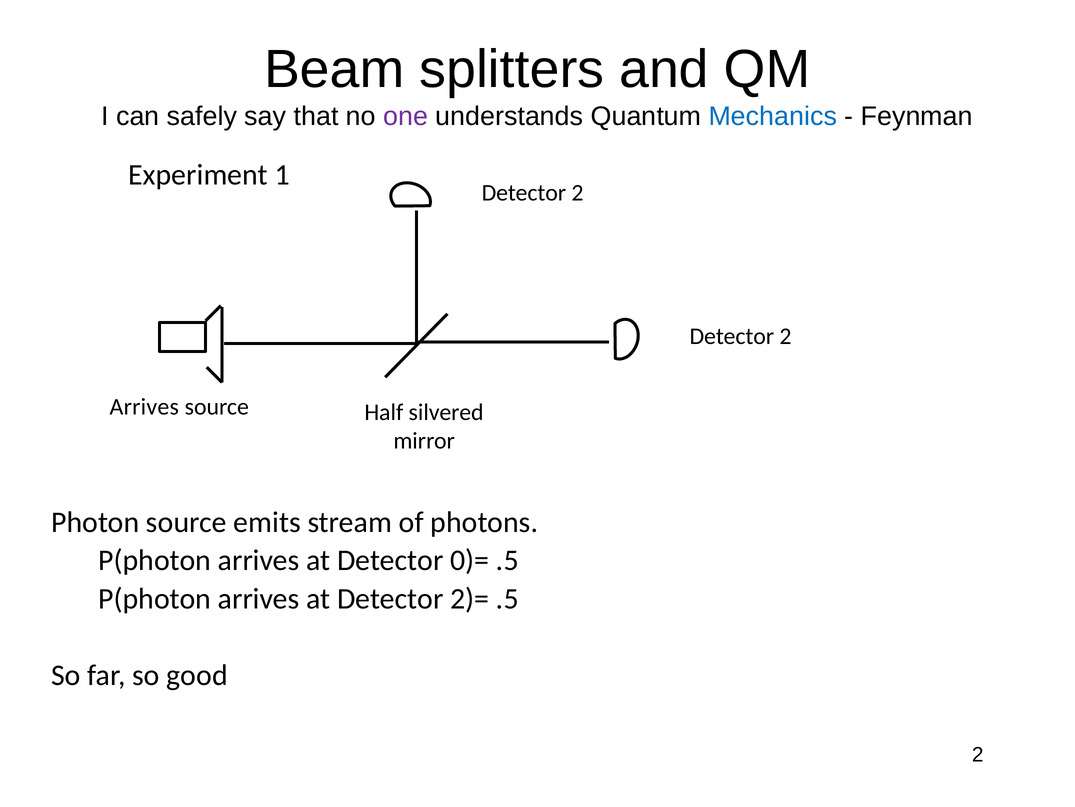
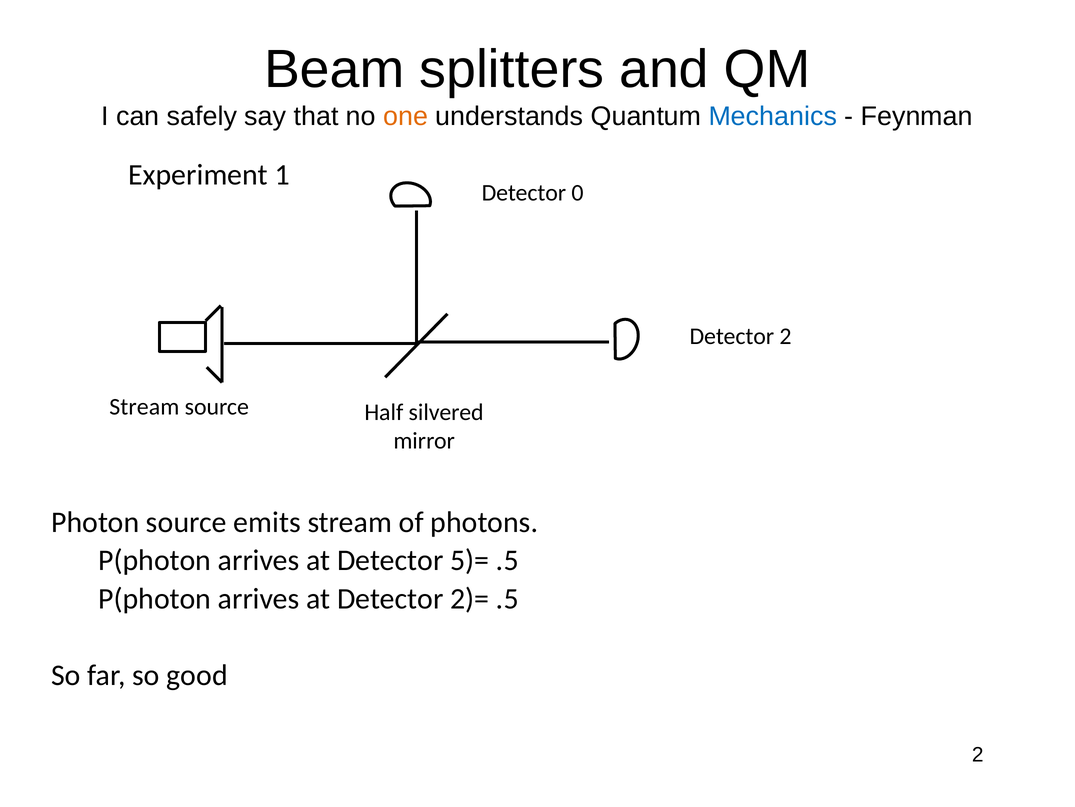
one colour: purple -> orange (406, 116)
2: 2 -> 0 (578, 193)
Arrives: Arrives -> Stream (144, 407)
0)=: 0)= -> 5)= (470, 560)
